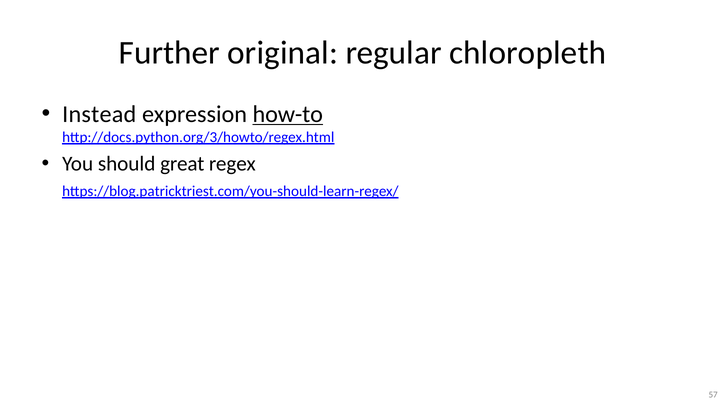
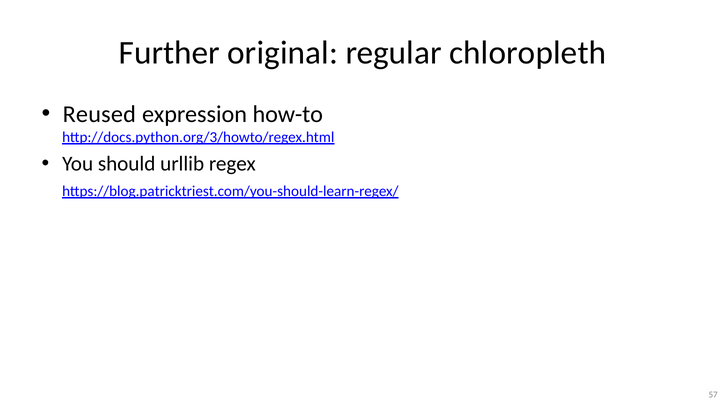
Instead: Instead -> Reused (99, 114)
how-to underline: present -> none (288, 114)
great: great -> urllib (182, 164)
